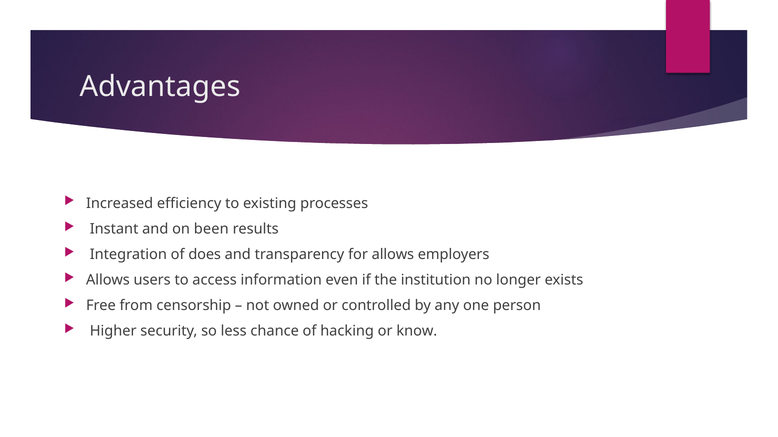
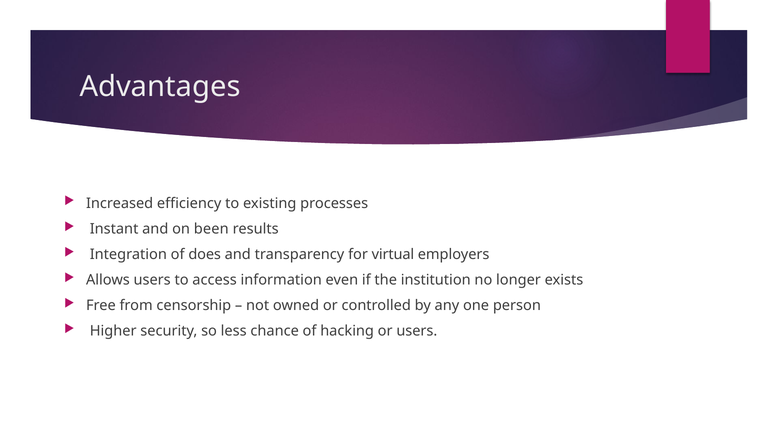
for allows: allows -> virtual (393, 255)
or know: know -> users (417, 332)
